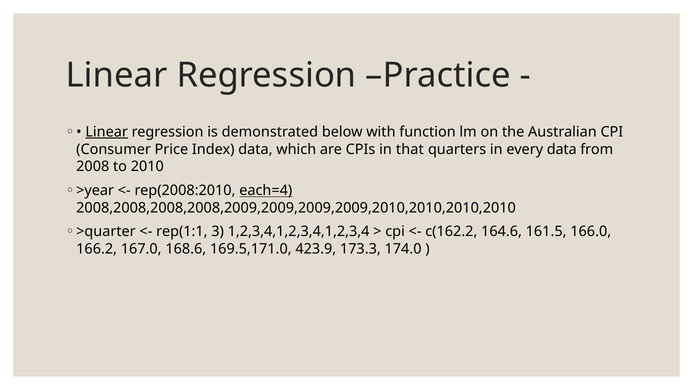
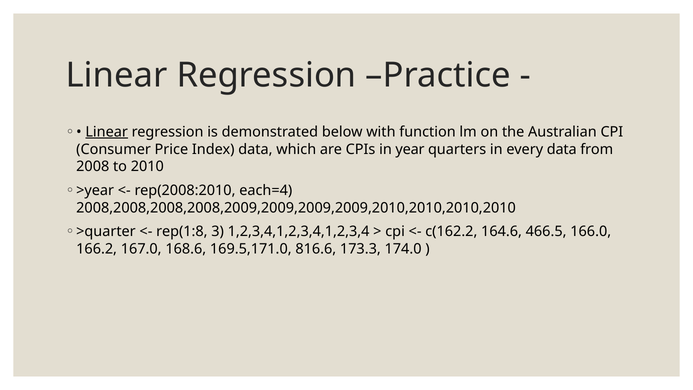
that: that -> year (410, 149)
each=4 underline: present -> none (266, 190)
rep(1:1: rep(1:1 -> rep(1:8 (182, 232)
161.5: 161.5 -> 466.5 (546, 232)
423.9: 423.9 -> 816.6 (316, 249)
